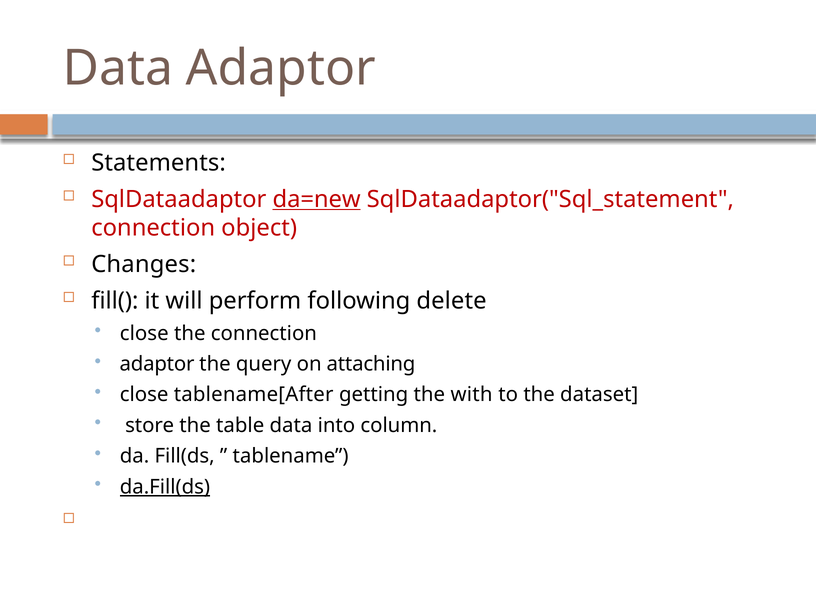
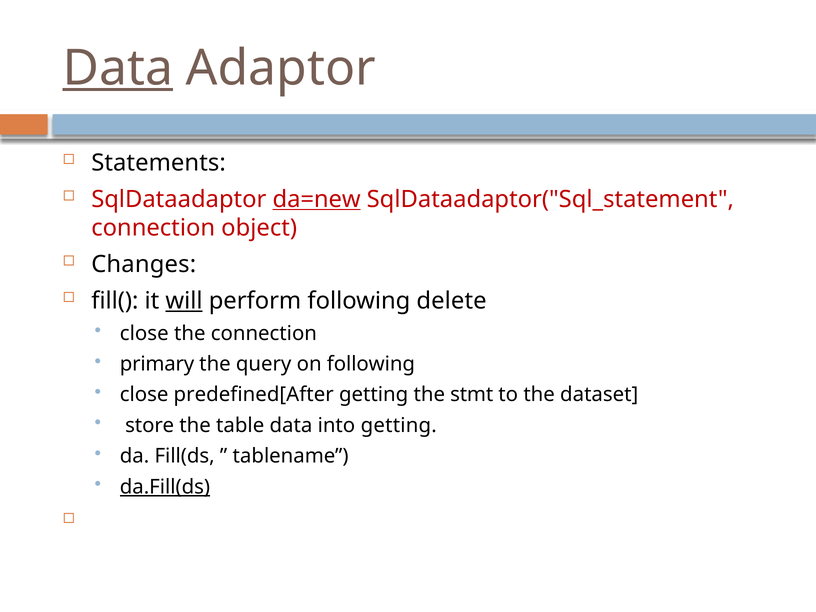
Data underline: none -> present (118, 68)
will underline: none -> present (184, 301)
adaptor: adaptor -> primary (157, 364)
on attaching: attaching -> following (371, 364)
tablename[After: tablename[After -> predefined[After (254, 395)
with: with -> stmt (472, 395)
into column: column -> getting (399, 425)
